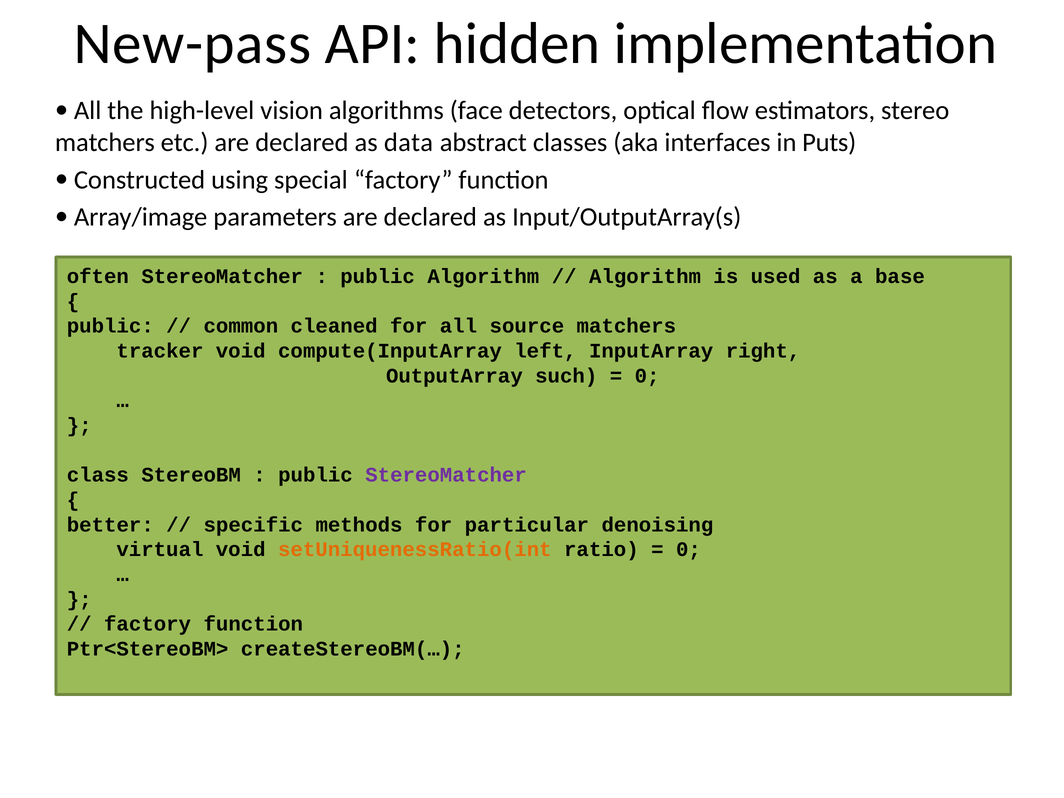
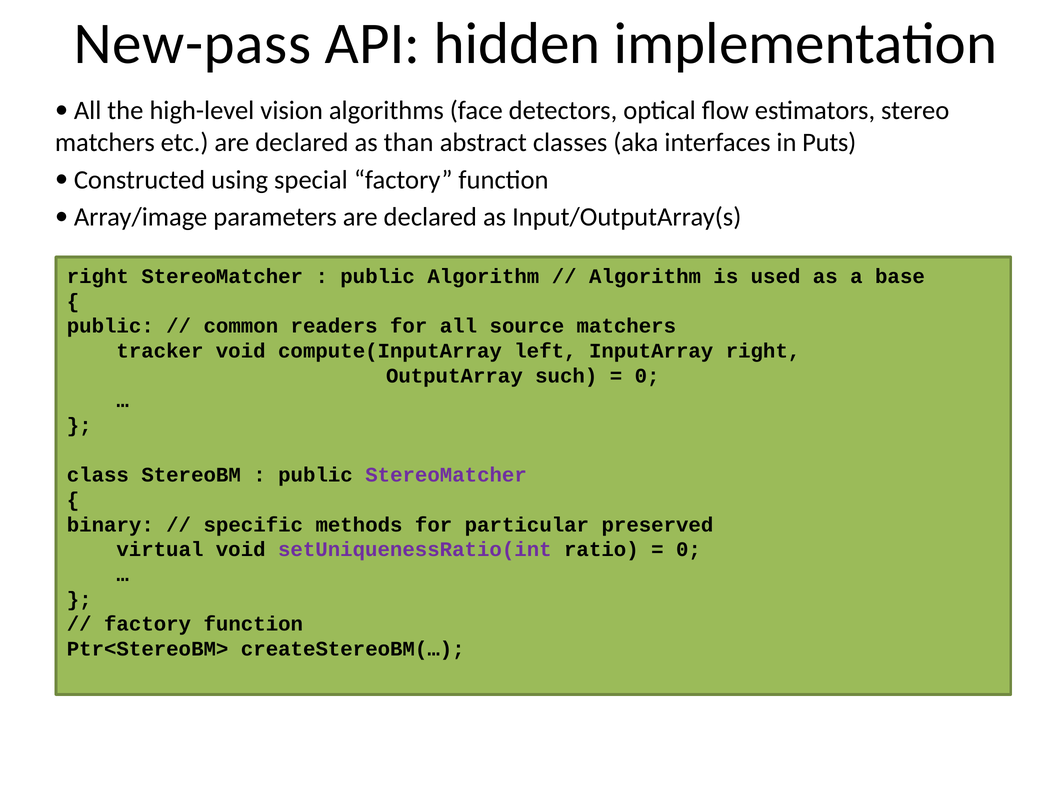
data: data -> than (409, 143)
often: often -> right (98, 276)
cleaned: cleaned -> readers (334, 326)
better: better -> binary (110, 525)
denoising: denoising -> preserved (657, 525)
setUniquenessRatio(int colour: orange -> purple (415, 550)
